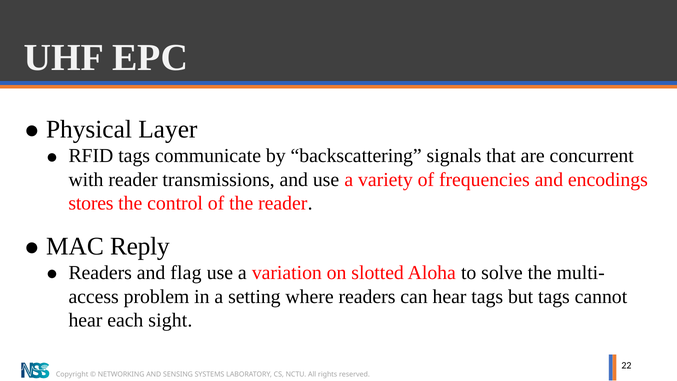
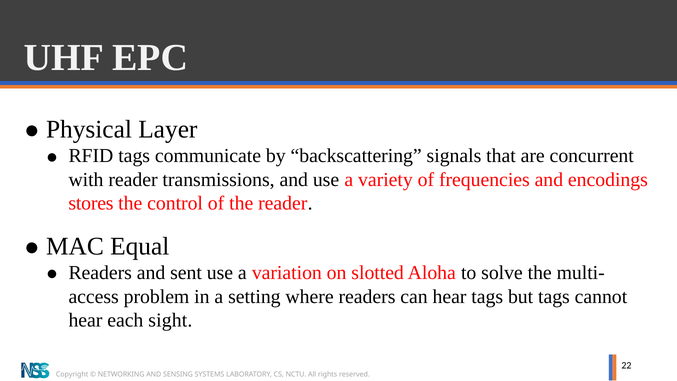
Reply: Reply -> Equal (140, 246)
flag: flag -> sent (186, 273)
